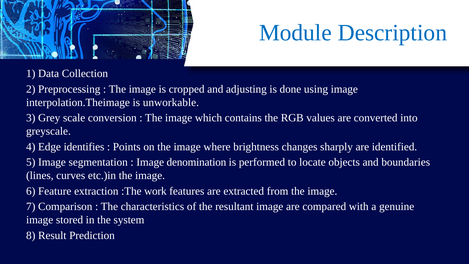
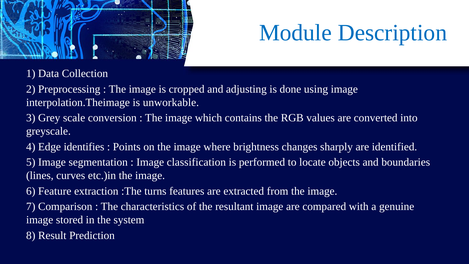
denomination: denomination -> classification (196, 162)
work: work -> turns (155, 191)
